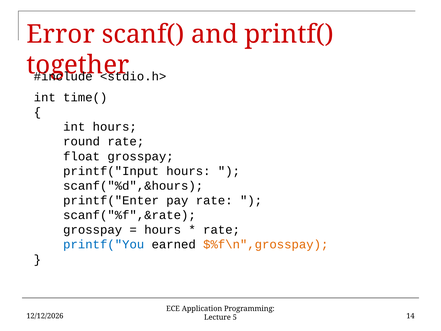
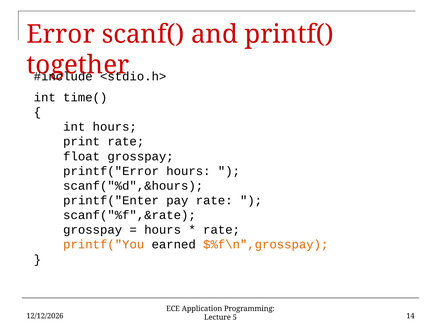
round: round -> print (82, 141)
printf("Input: printf("Input -> printf("Error (111, 171)
printf("You colour: blue -> orange (104, 244)
